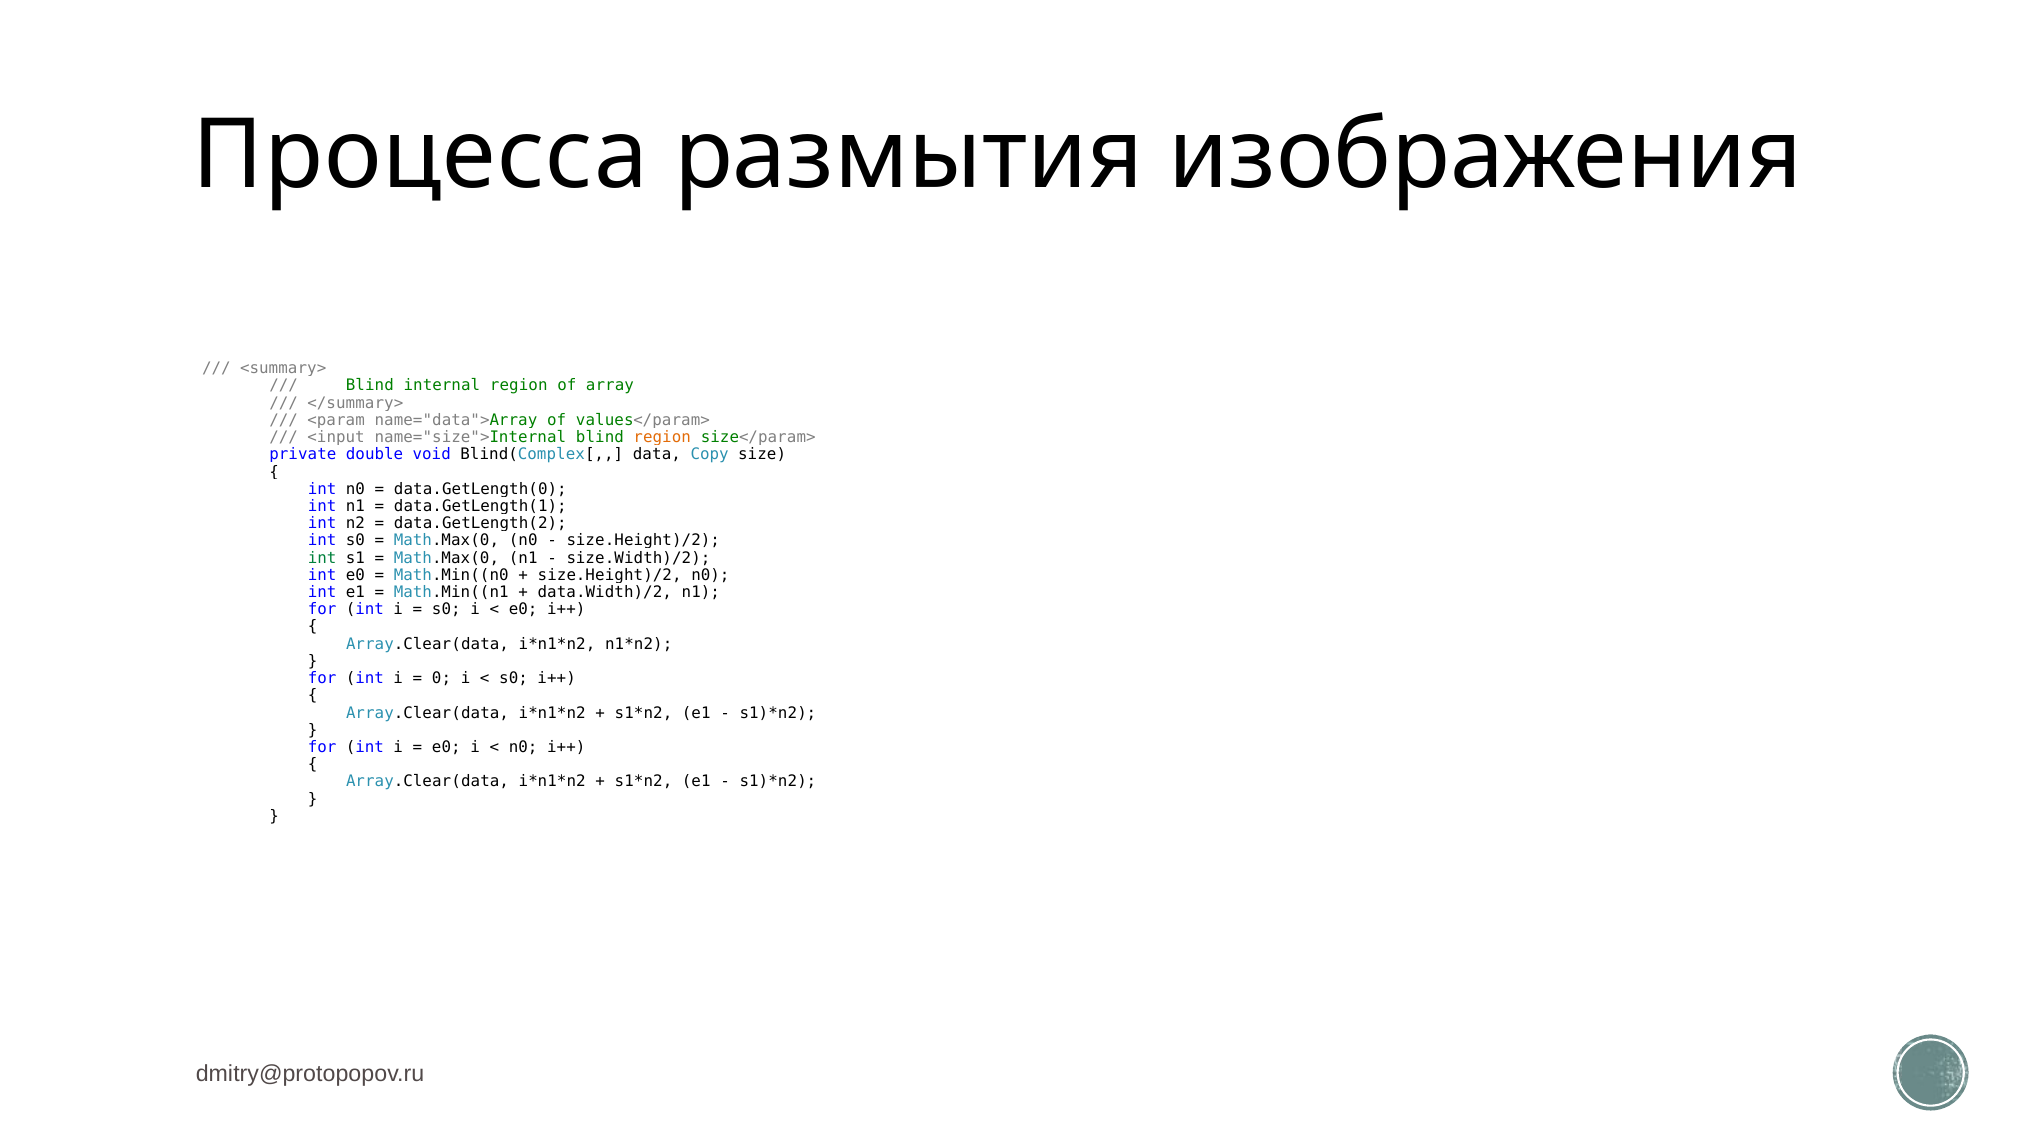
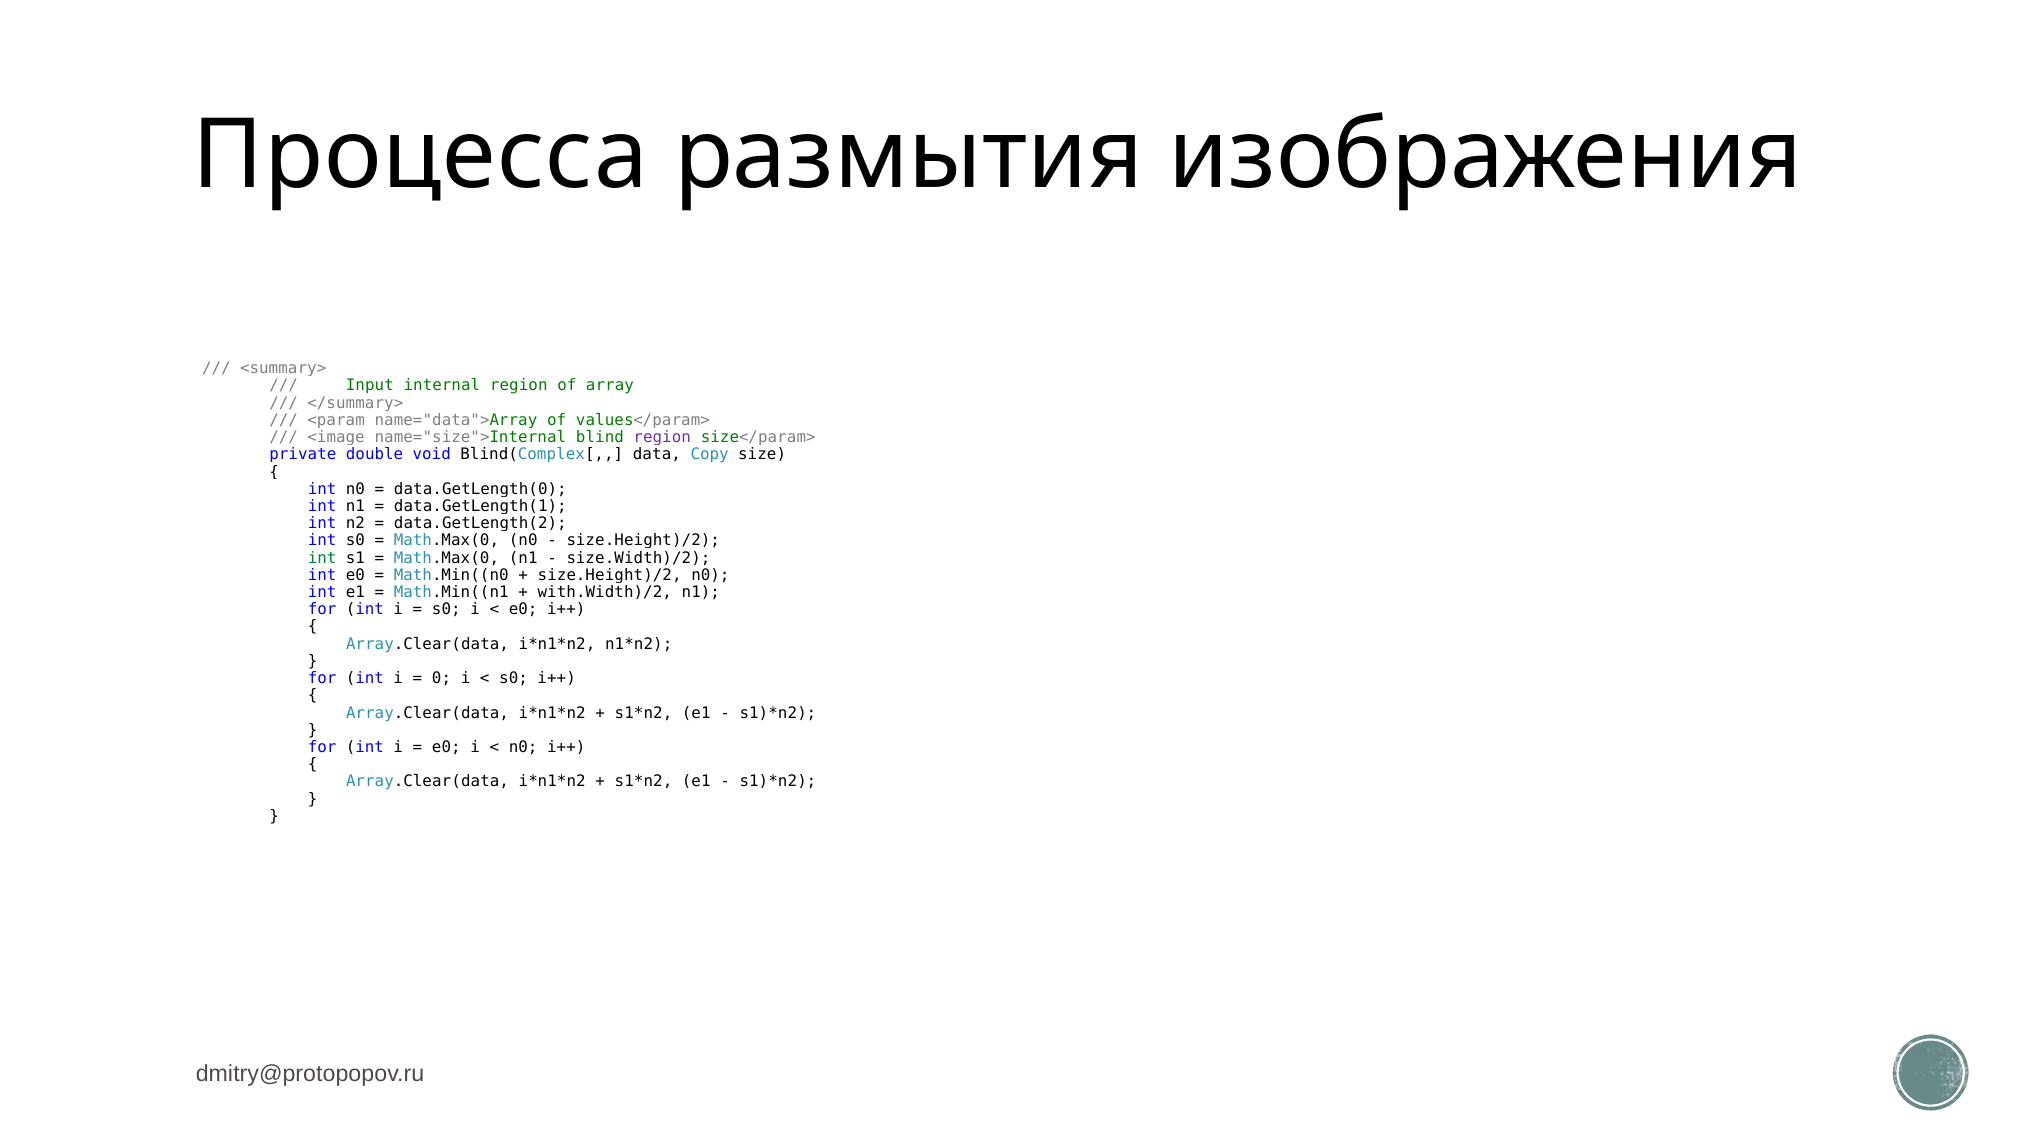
Blind: Blind -> Input (370, 386)
<input: <input -> <image (336, 437)
region colour: orange -> purple (662, 437)
data.Width)/2: data.Width)/2 -> with.Width)/2 (605, 592)
